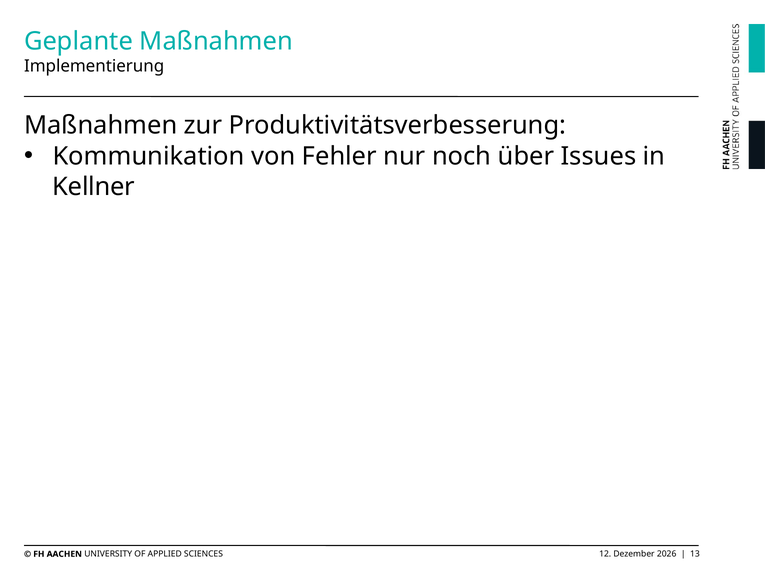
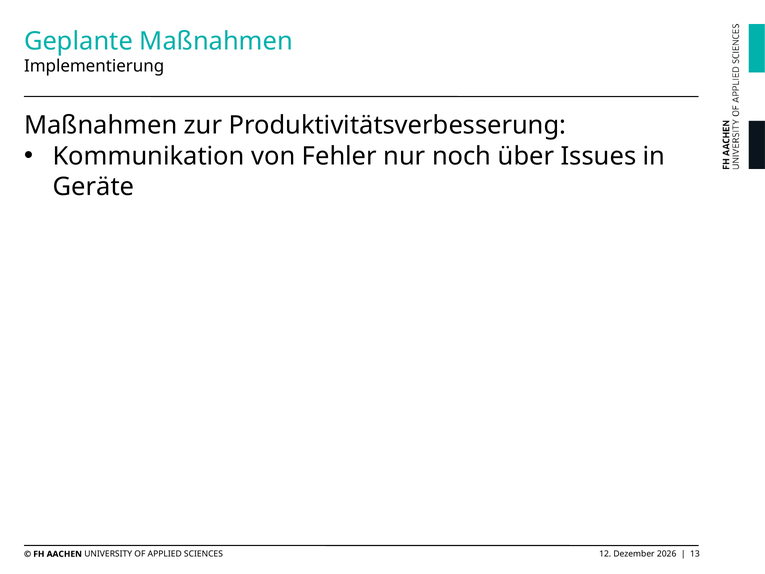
Kellner: Kellner -> Geräte (94, 187)
